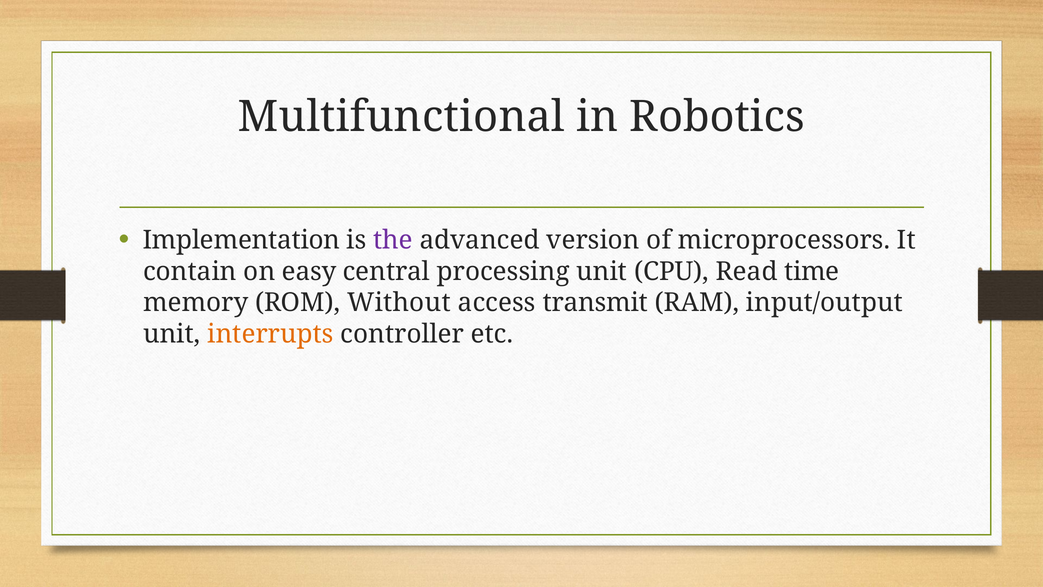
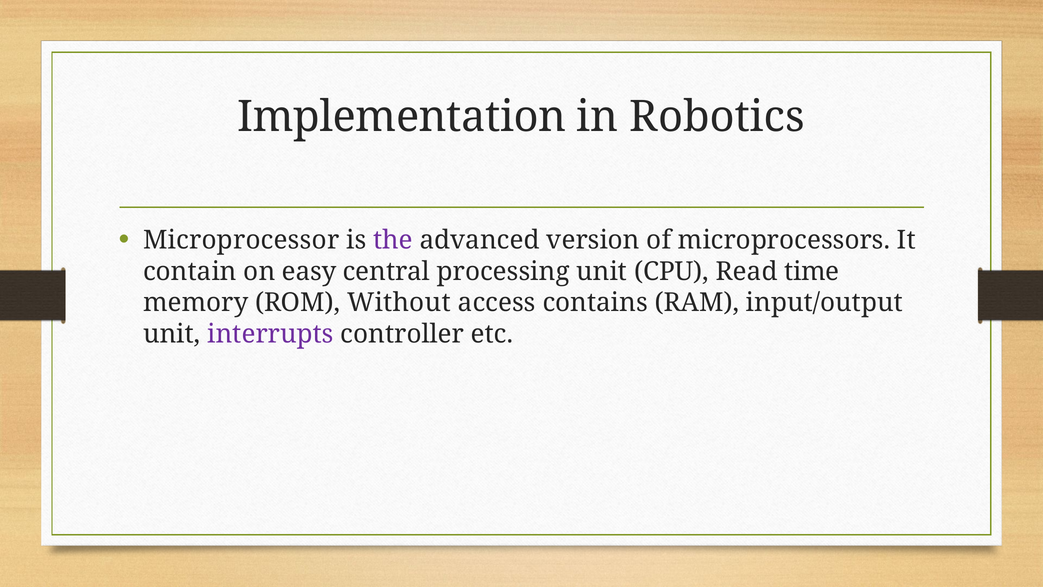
Multifunctional: Multifunctional -> Implementation (402, 117)
Implementation: Implementation -> Microprocessor (241, 240)
transmit: transmit -> contains (595, 303)
interrupts colour: orange -> purple (270, 334)
